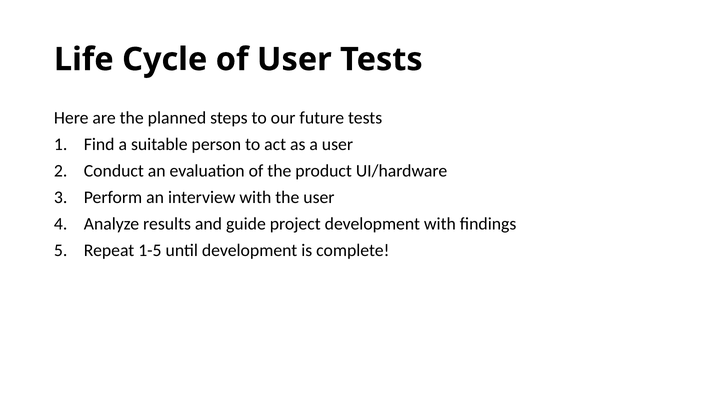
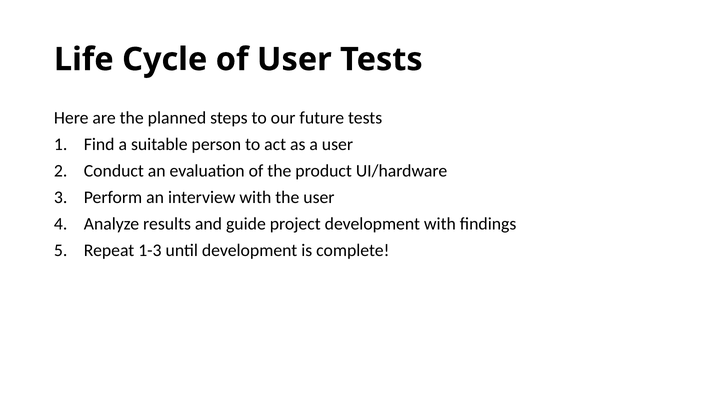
1-5: 1-5 -> 1-3 (150, 251)
